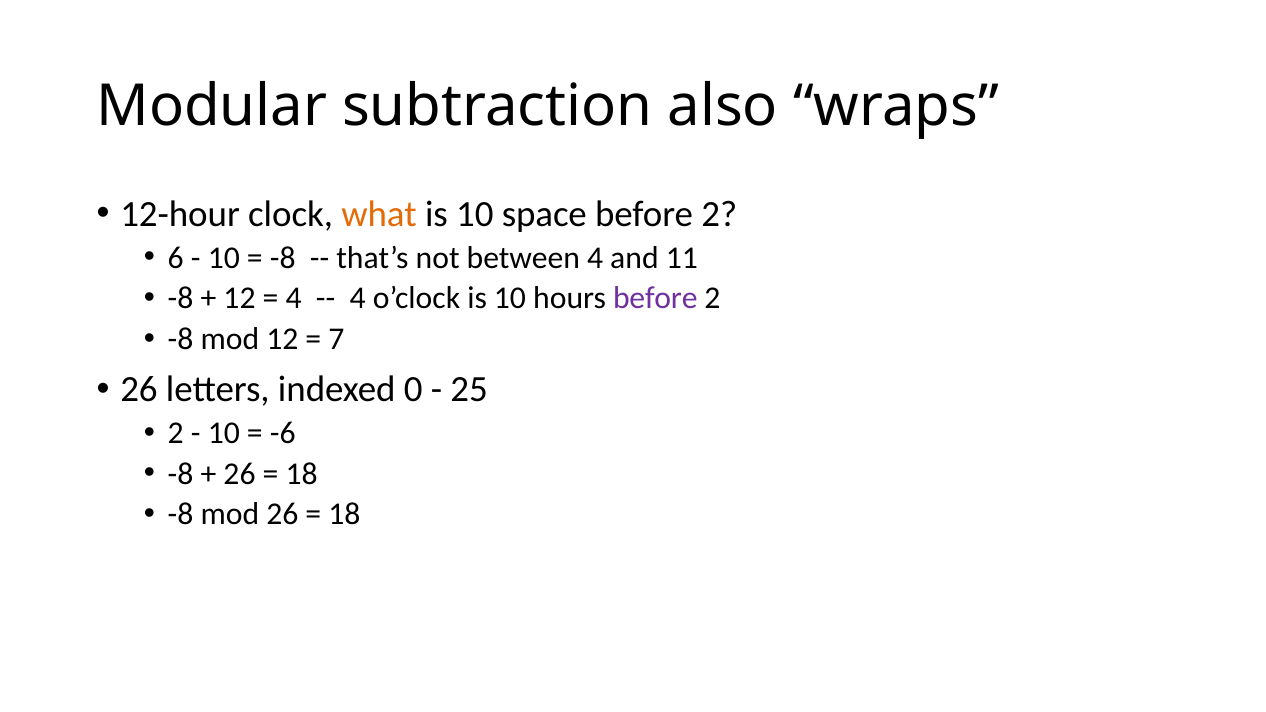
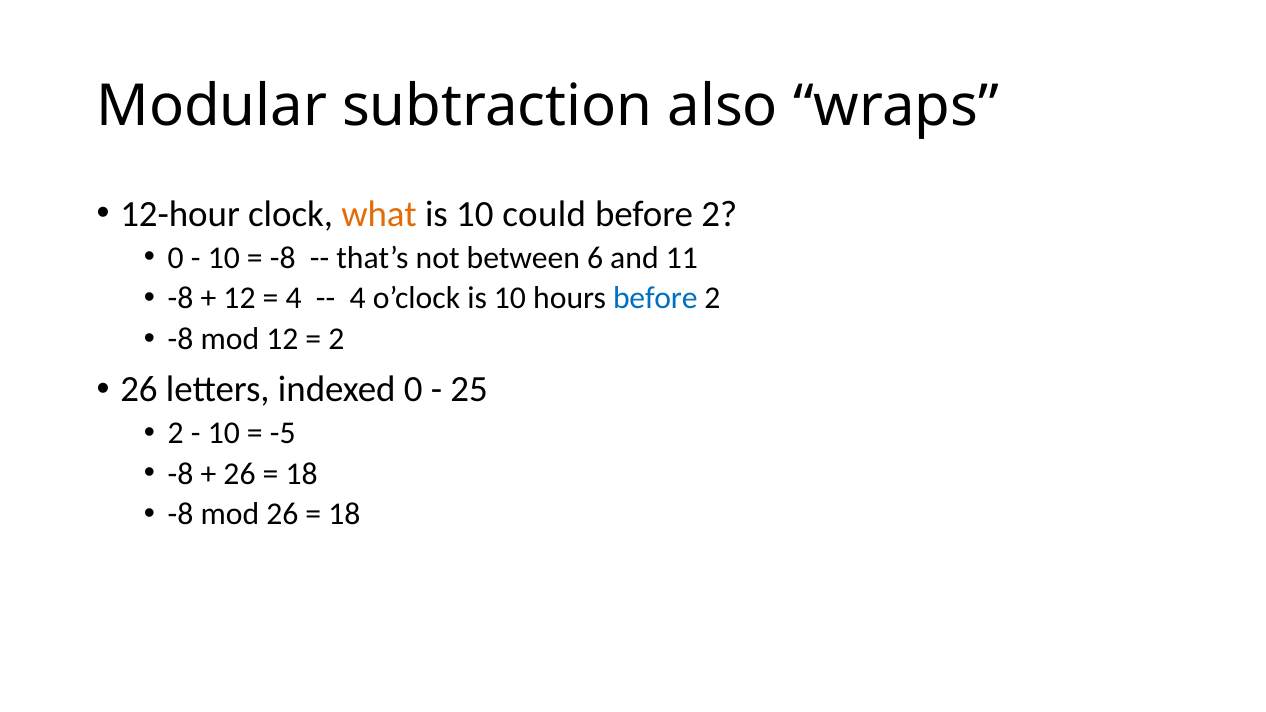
space: space -> could (544, 214)
6: 6 -> 0 (176, 258)
between 4: 4 -> 6 (595, 258)
before colour: purple -> blue (655, 298)
7: 7 -> 2 (336, 339)
-6: -6 -> -5 (283, 433)
